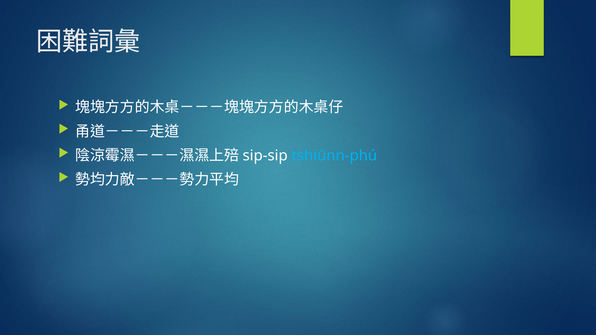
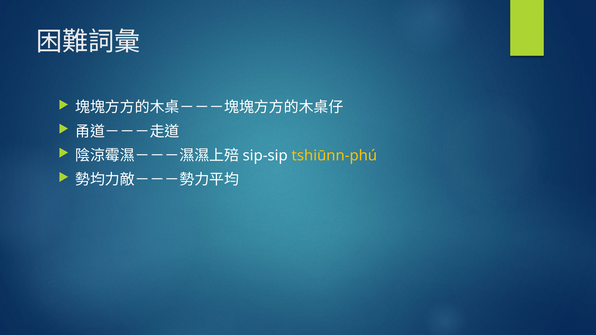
tshiūnn-phú colour: light blue -> yellow (334, 156)
